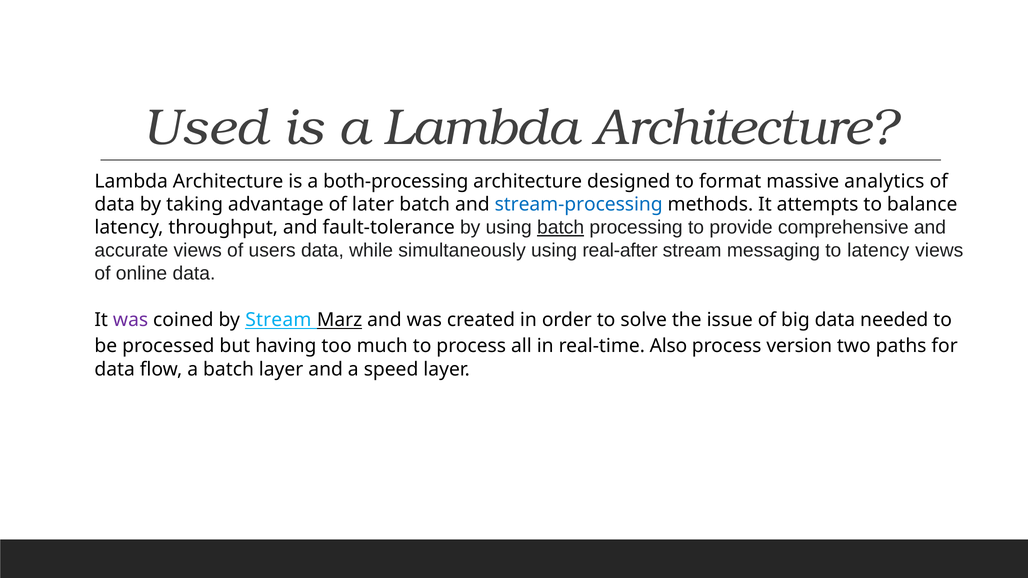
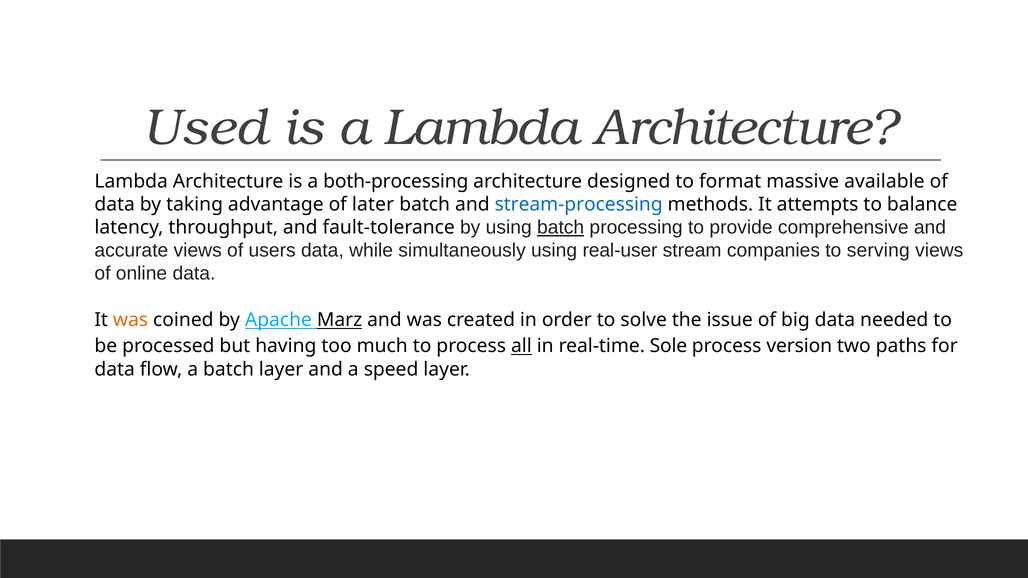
analytics: analytics -> available (884, 181)
real-after: real-after -> real-user (620, 251)
messaging: messaging -> companies (773, 251)
to latency: latency -> serving (878, 251)
was colour: purple -> orange (131, 320)
by Stream: Stream -> Apache (278, 320)
all underline: none -> present (521, 346)
Also: Also -> Sole (668, 346)
